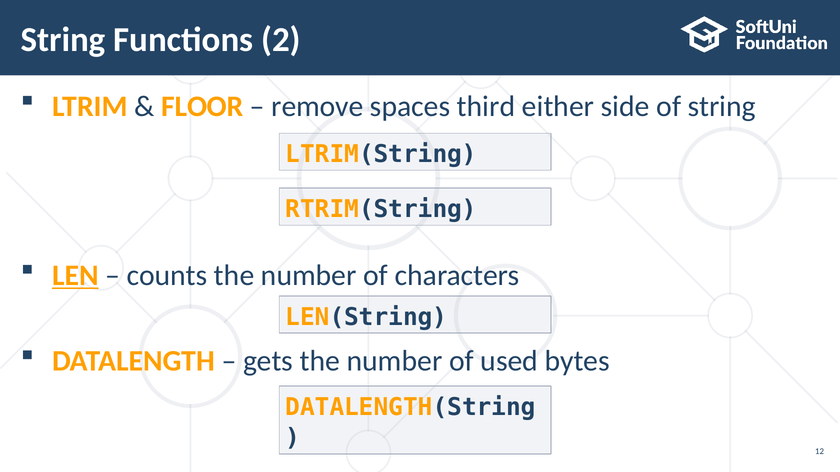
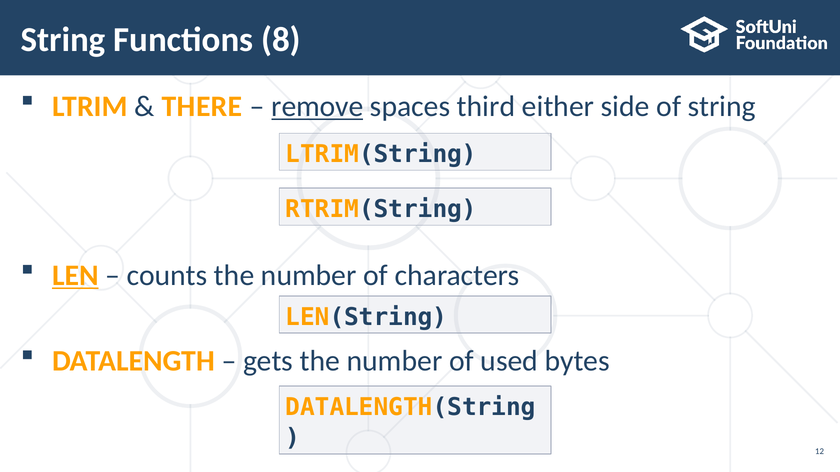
2: 2 -> 8 (281, 40)
FLOOR: FLOOR -> THERE (202, 107)
remove underline: none -> present (317, 107)
